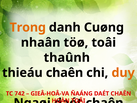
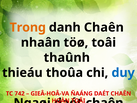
danh Cuøng: Cuøng -> Chaên (104, 27)
thieáu chaên: chaên -> thoûa (64, 73)
duy colour: orange -> blue (123, 73)
